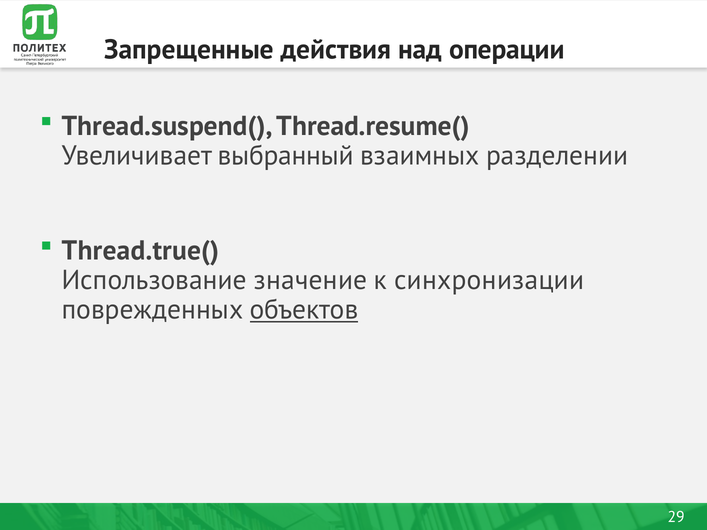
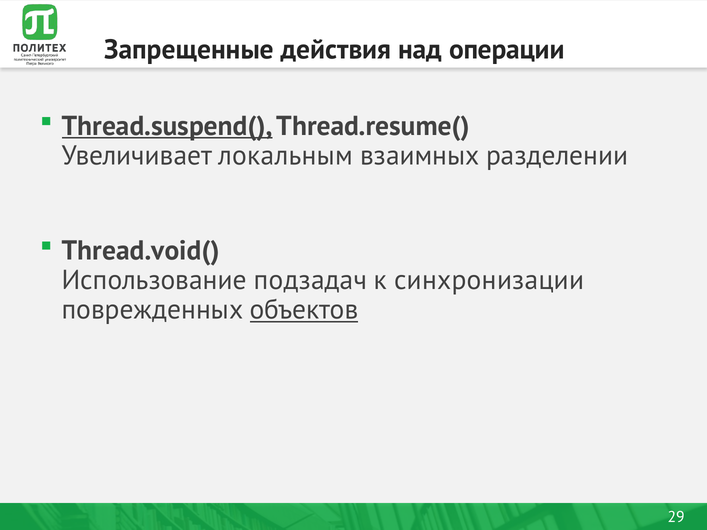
Thread.suspend( underline: none -> present (167, 126)
выбранный: выбранный -> локальным (286, 156)
Thread.true(: Thread.true( -> Thread.void( (141, 251)
значение: значение -> подзадач (311, 280)
